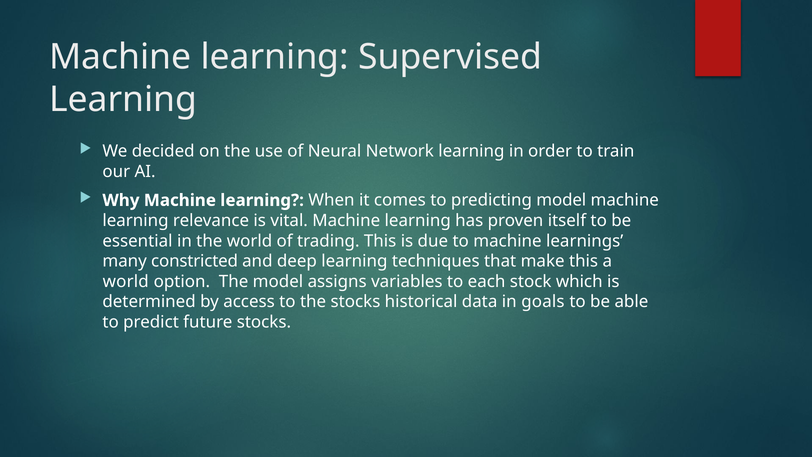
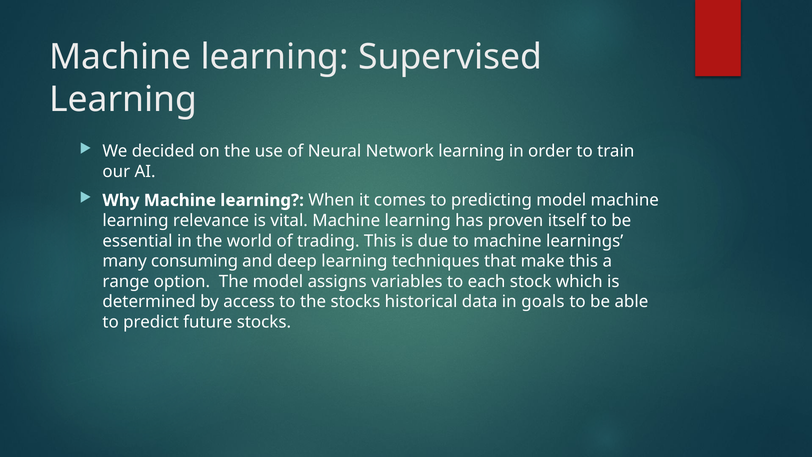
constricted: constricted -> consuming (195, 261)
world: world -> range (126, 281)
